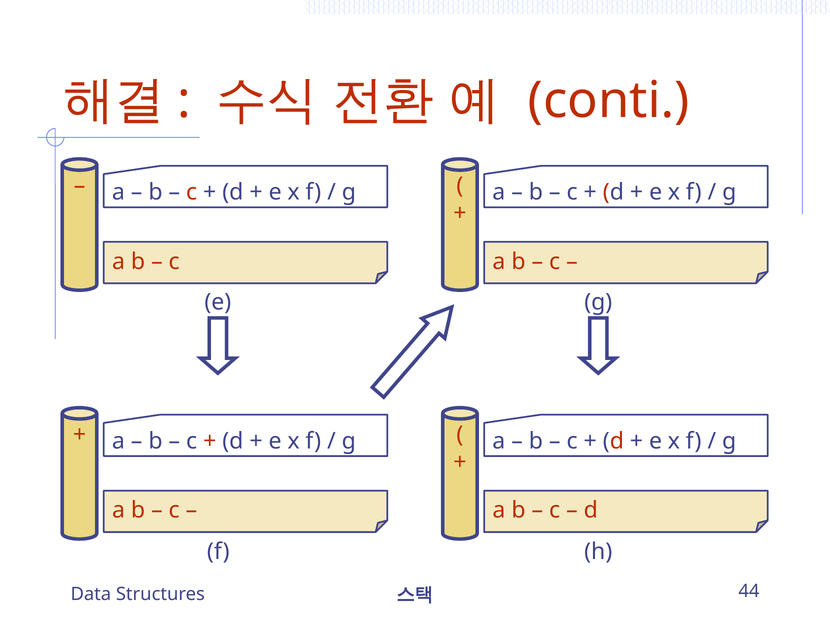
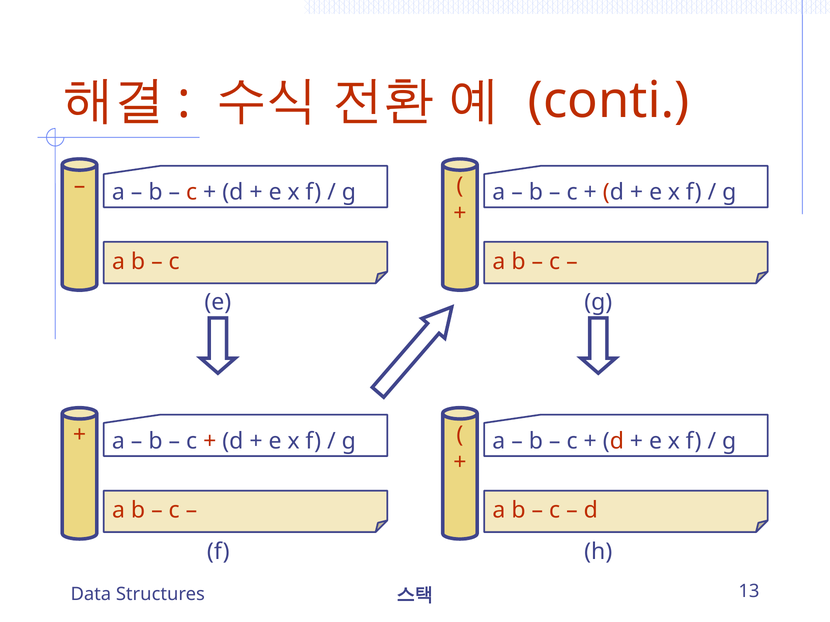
44: 44 -> 13 (749, 592)
